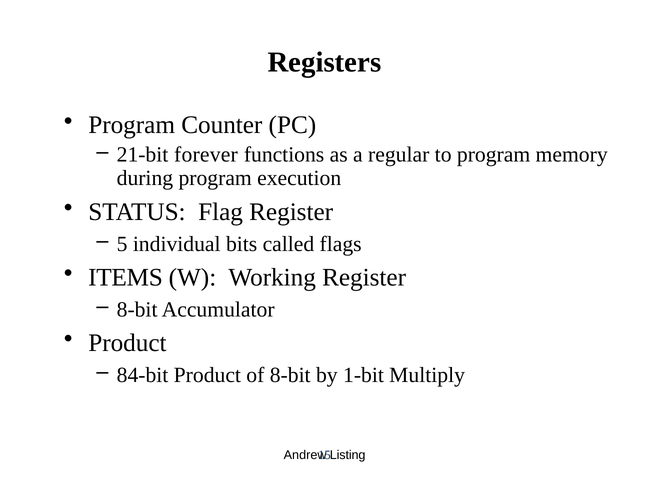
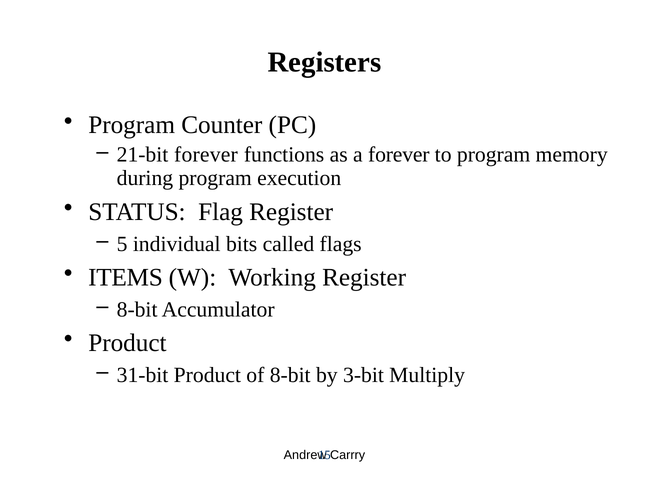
a regular: regular -> forever (399, 155)
84-bit: 84-bit -> 31-bit (143, 375)
1-bit: 1-bit -> 3-bit (363, 375)
Listing: Listing -> Carrry (348, 455)
